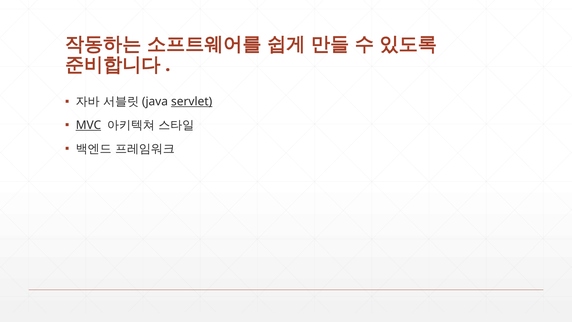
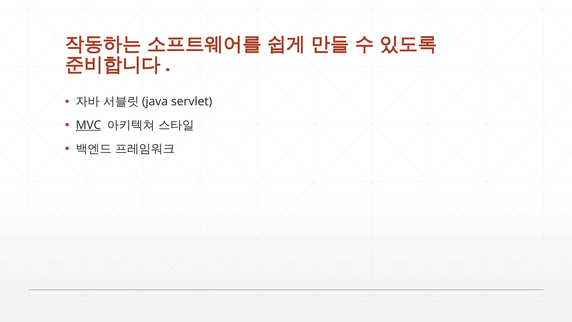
servlet underline: present -> none (192, 101)
